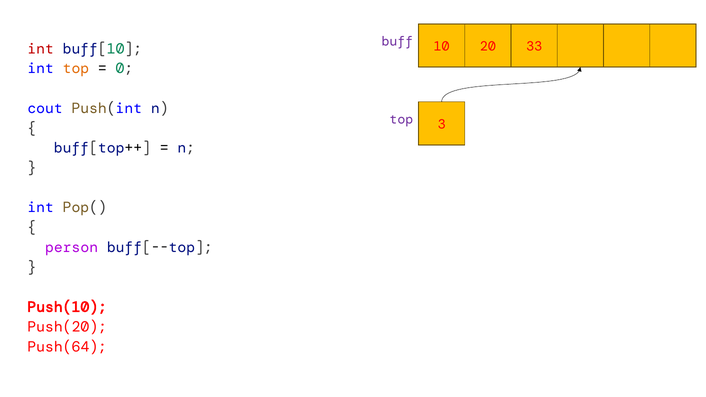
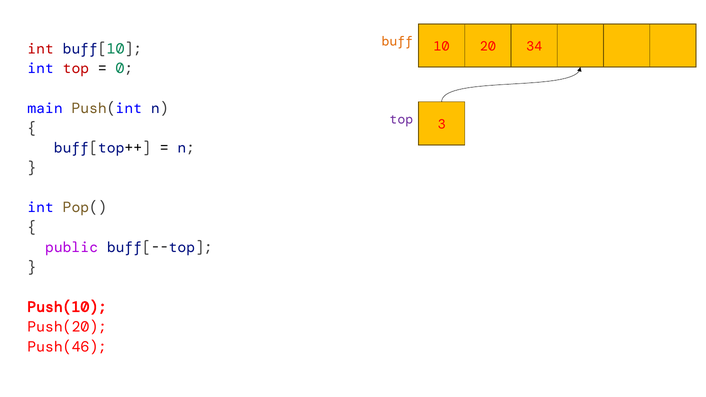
buff colour: purple -> orange (397, 42)
33: 33 -> 34 (534, 46)
top colour: orange -> red (76, 69)
cout: cout -> main (45, 108)
person: person -> public (72, 247)
Push(64: Push(64 -> Push(46 (67, 347)
